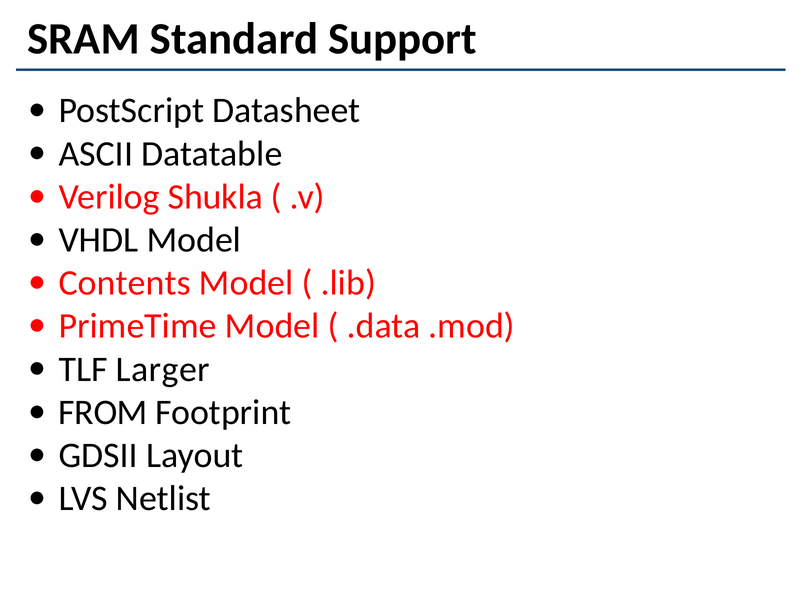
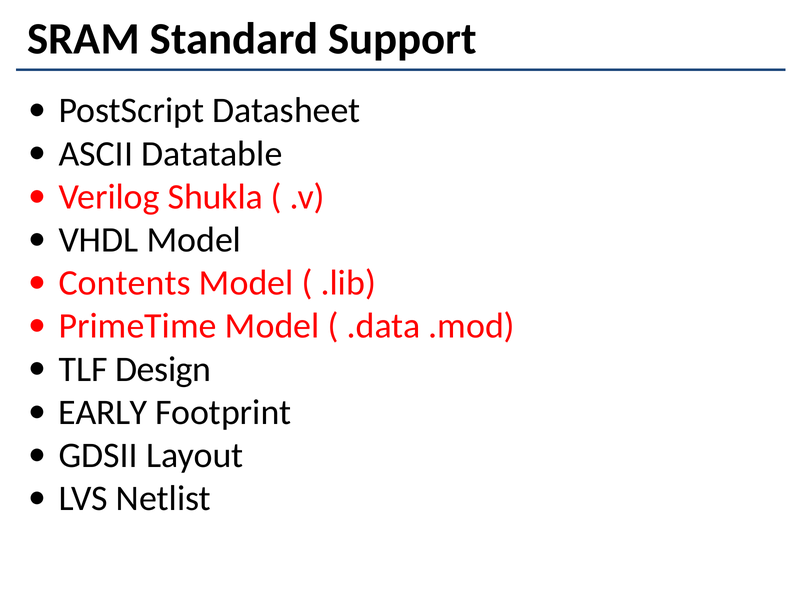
Larger: Larger -> Design (163, 369)
FROM: FROM -> EARLY (103, 412)
